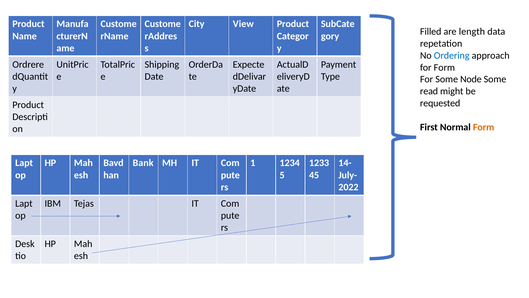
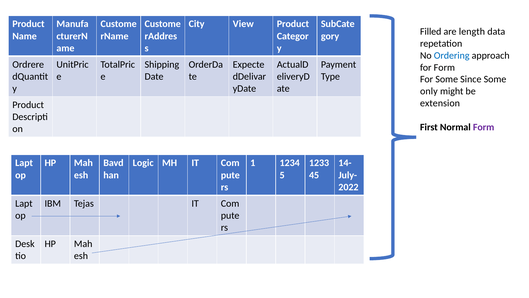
Node: Node -> Since (471, 79)
read: read -> only (429, 91)
requested: requested -> extension (440, 103)
Form colour: orange -> purple (484, 127)
Bank: Bank -> Logic (143, 163)
